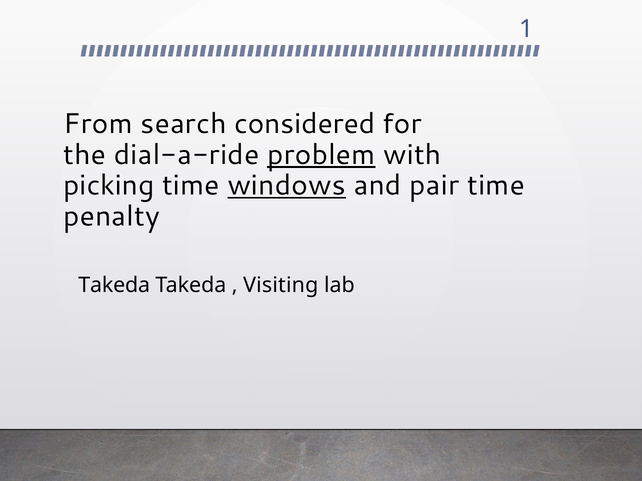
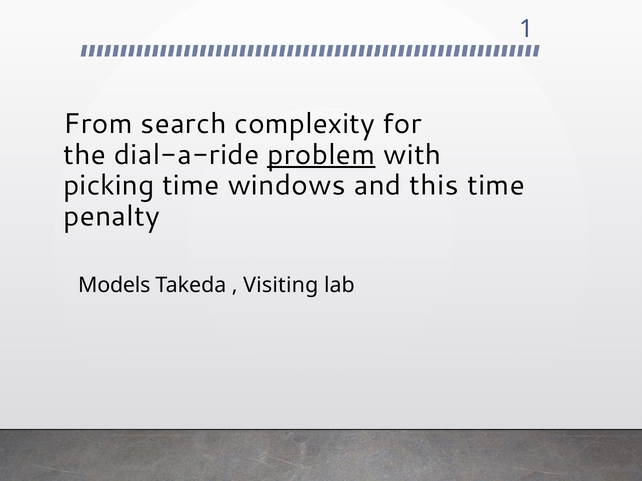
considered: considered -> complexity (305, 124)
windows underline: present -> none (287, 186)
pair: pair -> this (434, 186)
Takeda: Takeda -> Models (114, 286)
